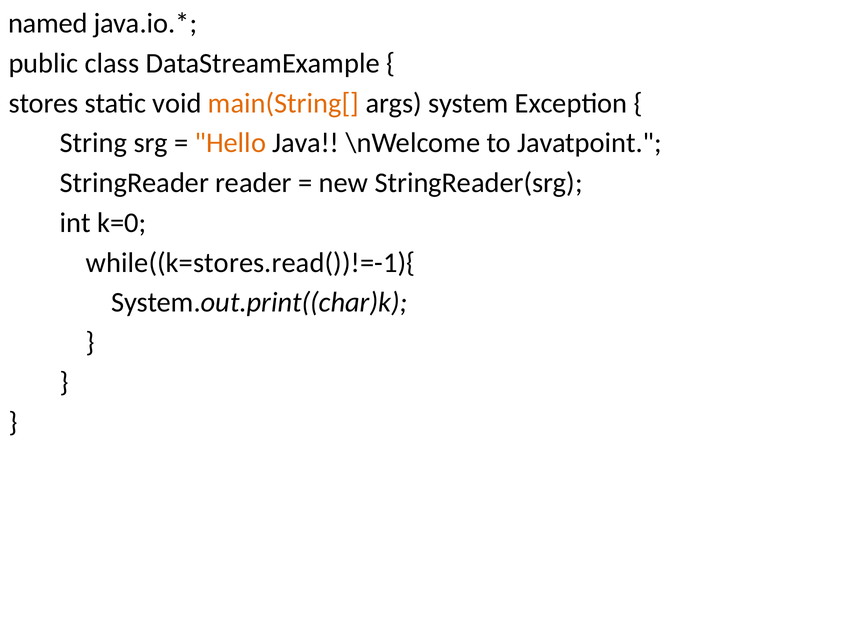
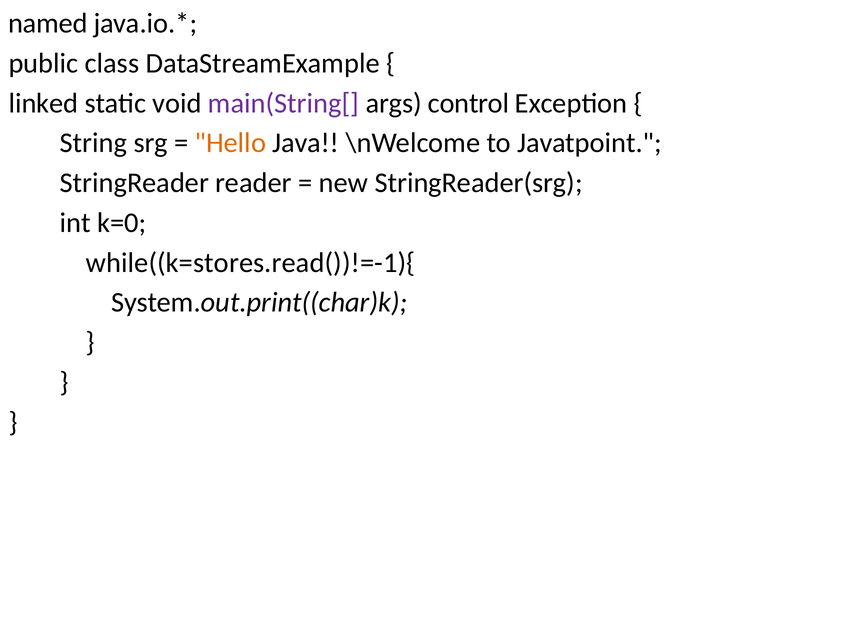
stores: stores -> linked (43, 103)
main(String[ colour: orange -> purple (284, 103)
system: system -> control (469, 103)
